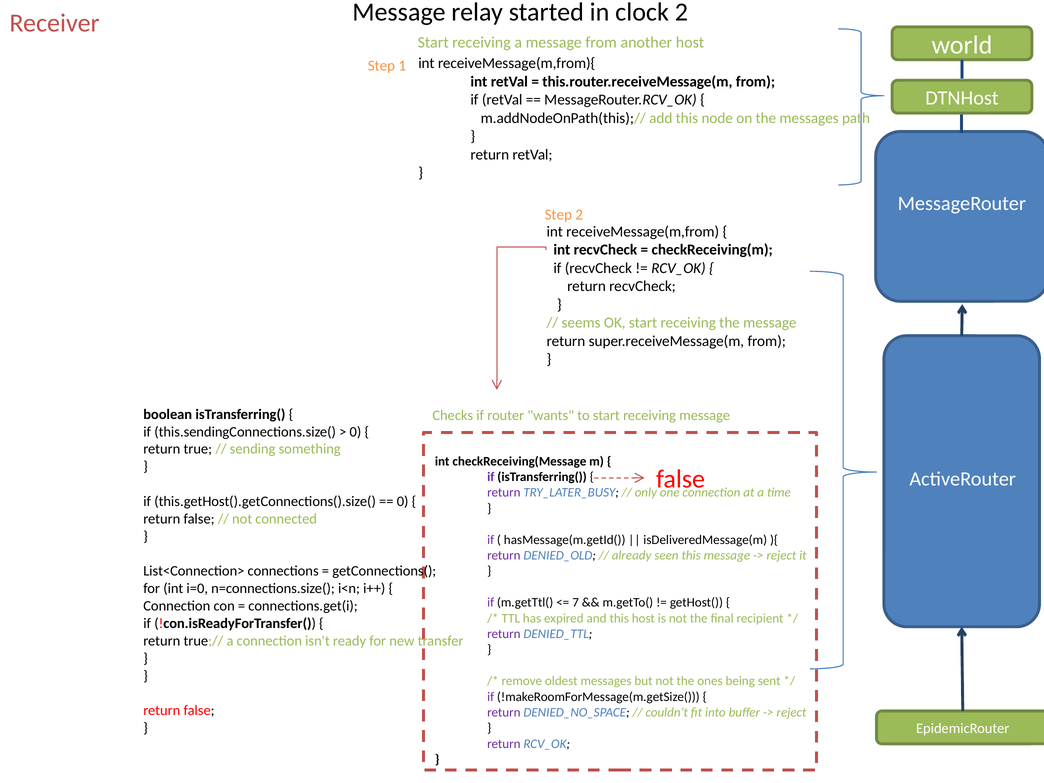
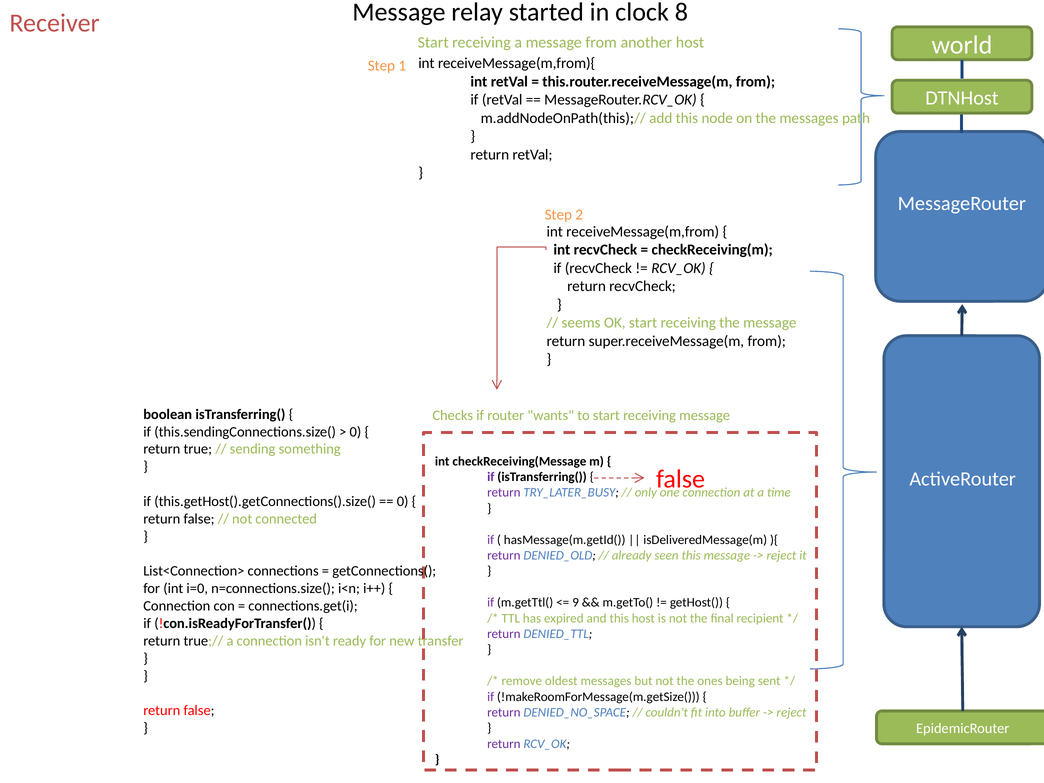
clock 2: 2 -> 8 (681, 12)
7: 7 -> 9 (576, 603)
